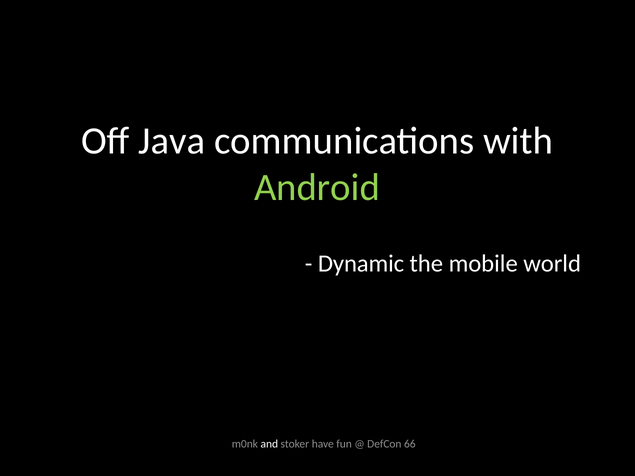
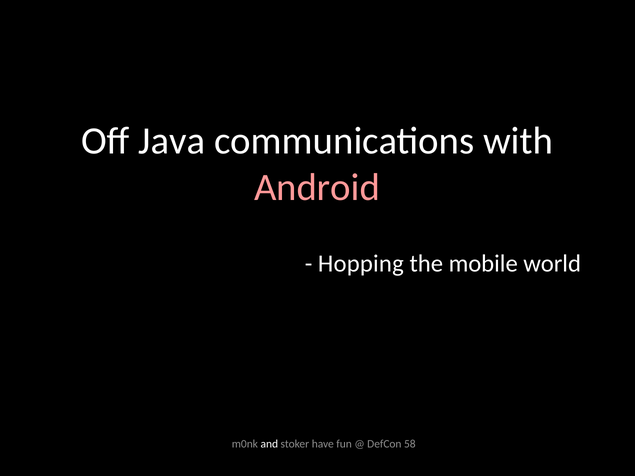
Android colour: light green -> pink (317, 187)
Dynamic: Dynamic -> Hopping (361, 264)
66: 66 -> 58 (410, 444)
